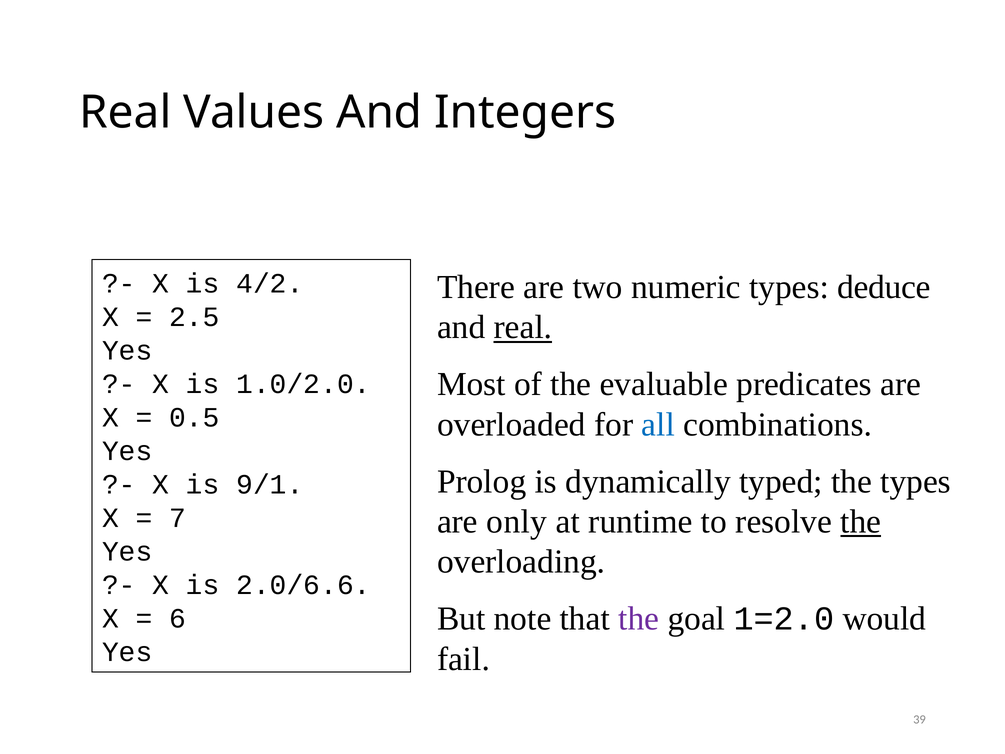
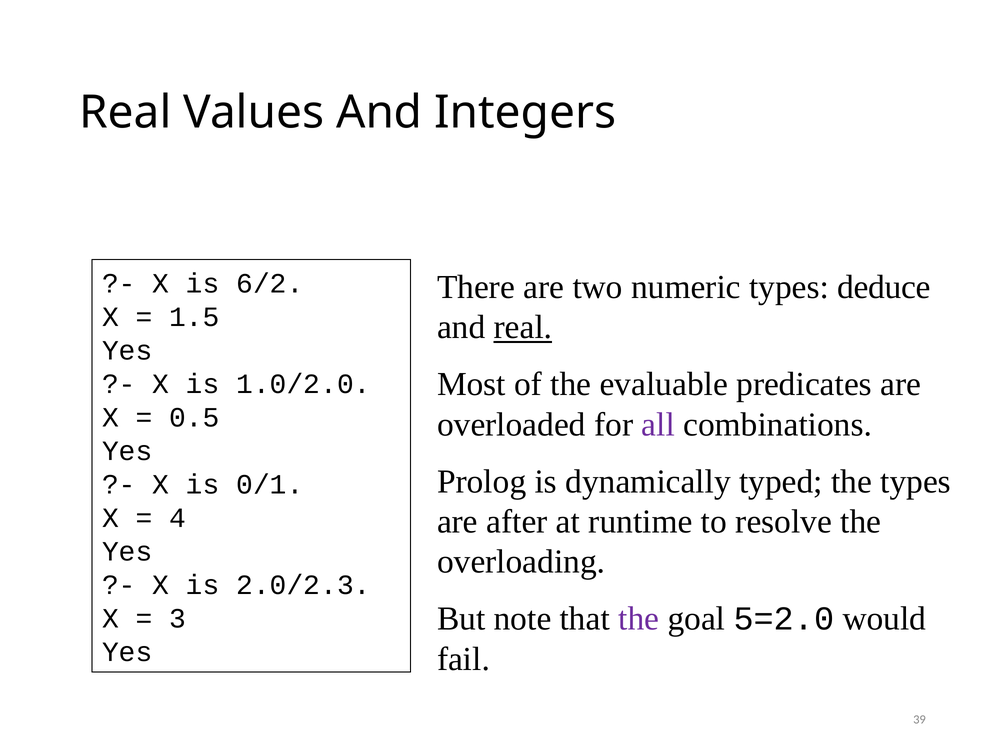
4/2: 4/2 -> 6/2 (270, 283)
2.5: 2.5 -> 1.5 (194, 317)
all colour: blue -> purple (658, 424)
9/1: 9/1 -> 0/1 (270, 484)
only: only -> after (517, 522)
the underline: present -> none (861, 522)
7: 7 -> 4 (177, 518)
2.0/6.6: 2.0/6.6 -> 2.0/2.3 (303, 585)
1=2.0: 1=2.0 -> 5=2.0 (784, 619)
6: 6 -> 3 (177, 618)
